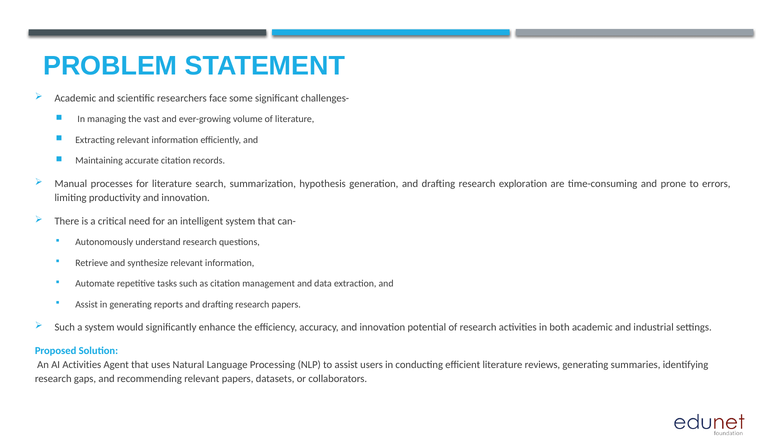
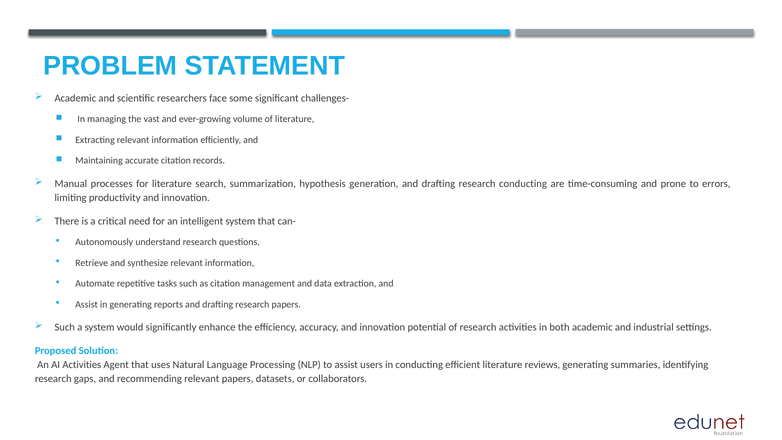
research exploration: exploration -> conducting (523, 184)
